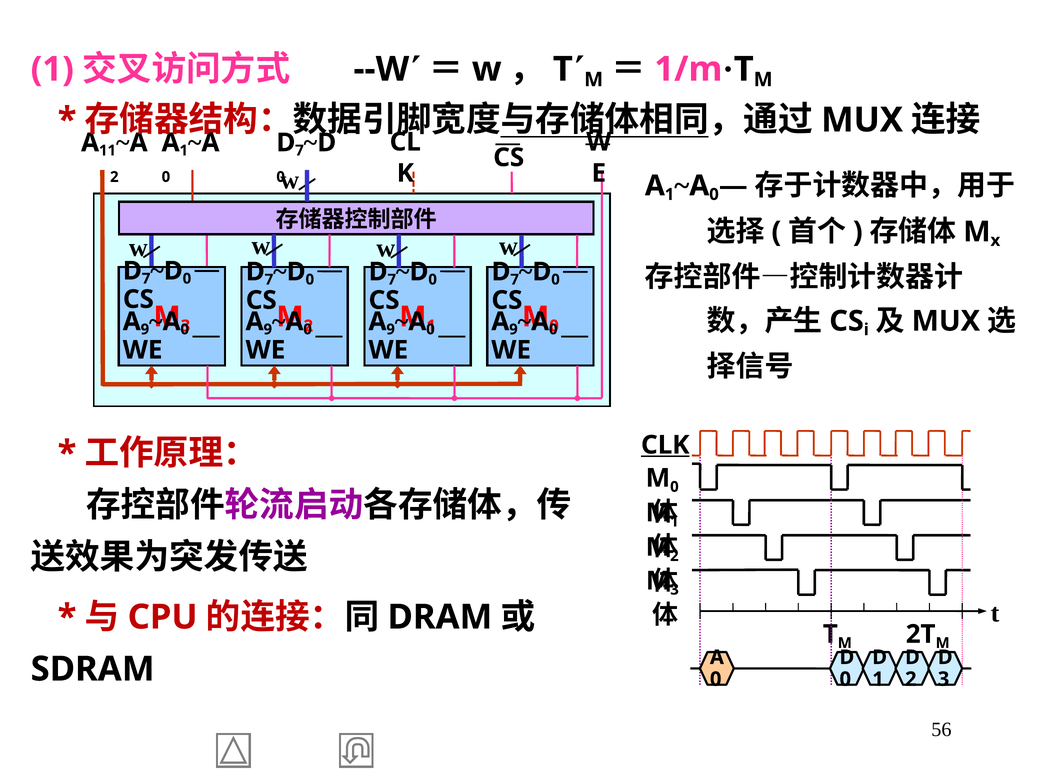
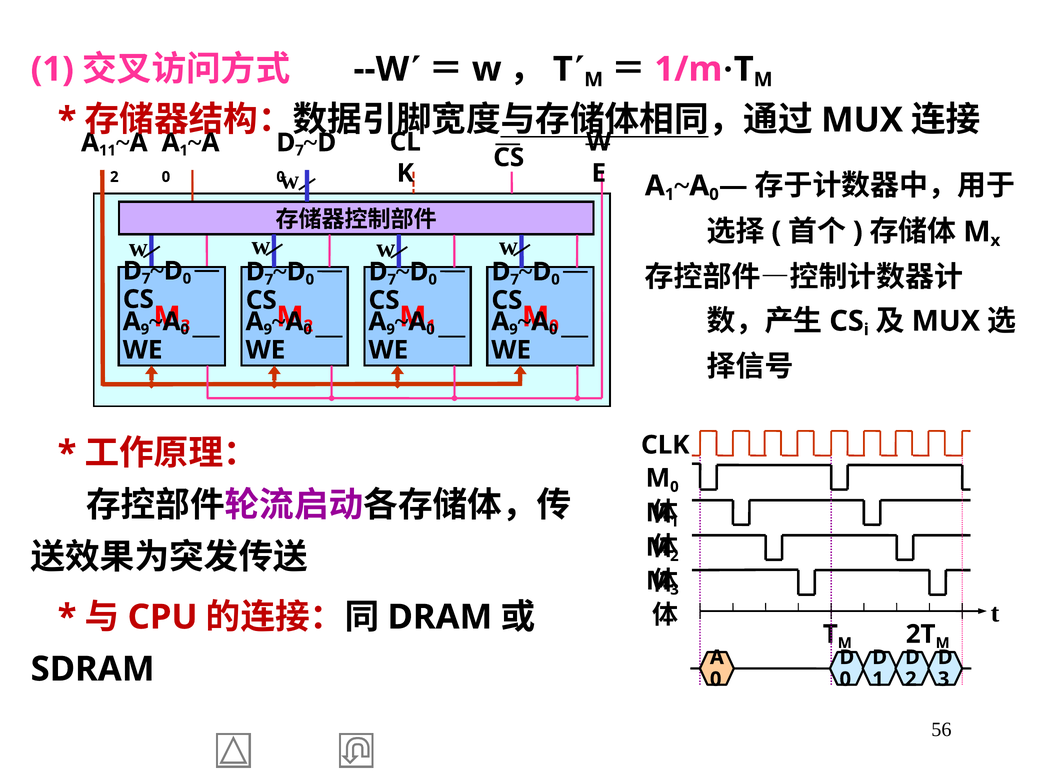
CLK underline: present -> none (665, 445)
